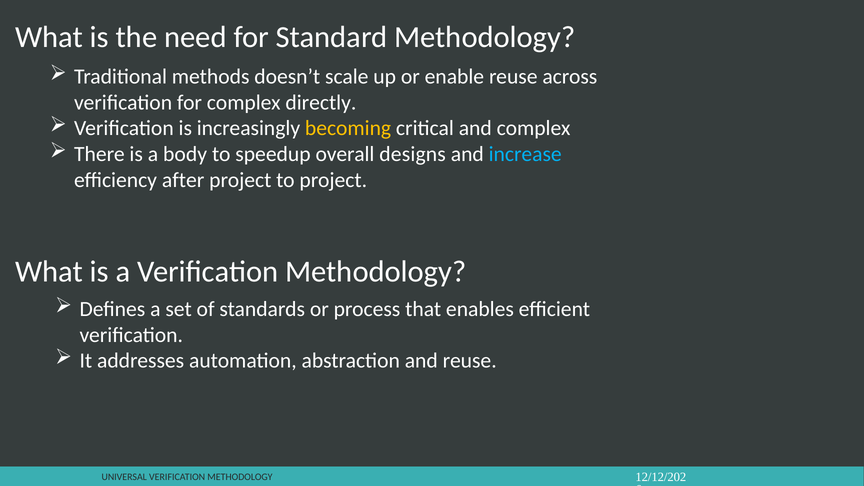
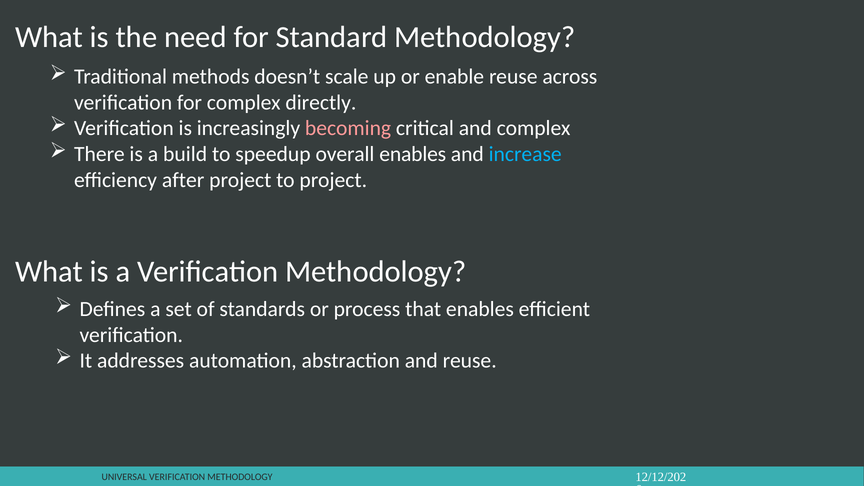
becoming colour: yellow -> pink (348, 128)
body: body -> build (185, 154)
overall designs: designs -> enables (413, 154)
